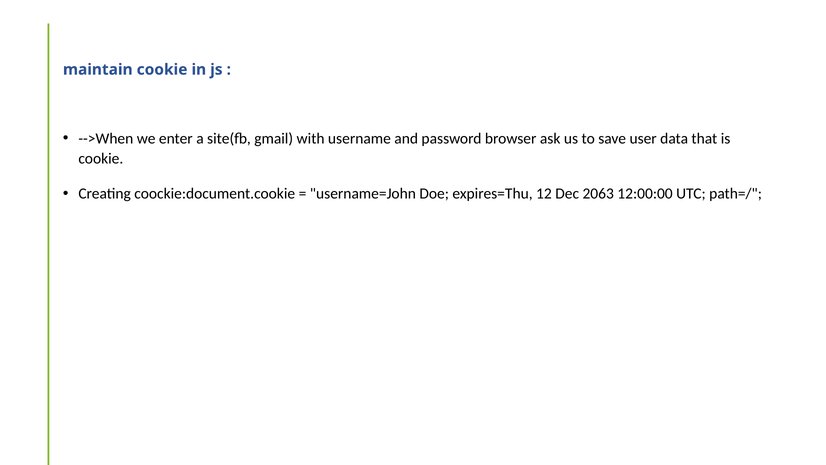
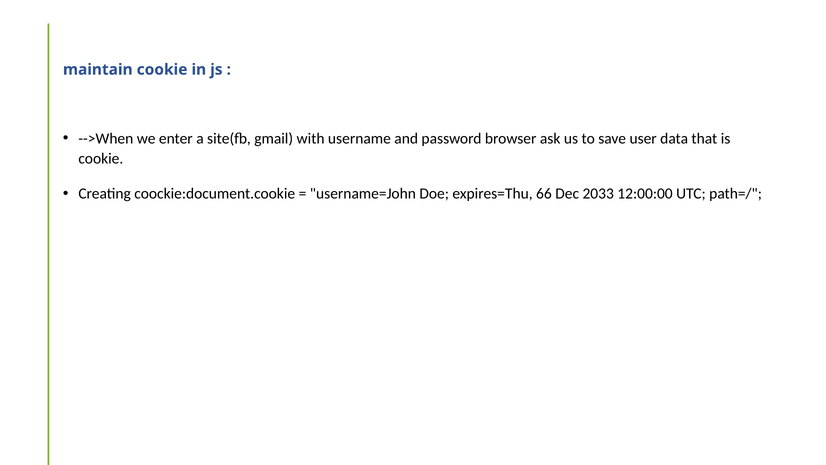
12: 12 -> 66 (544, 194)
2063: 2063 -> 2033 (598, 194)
